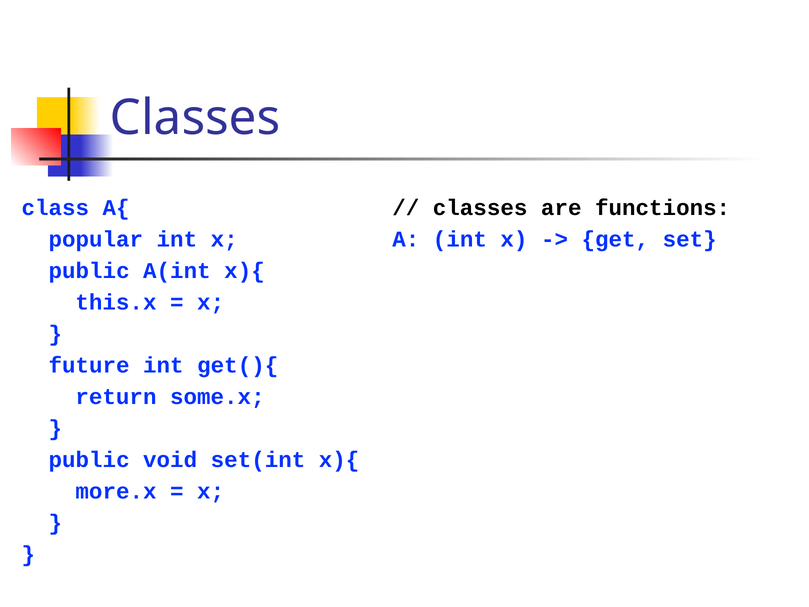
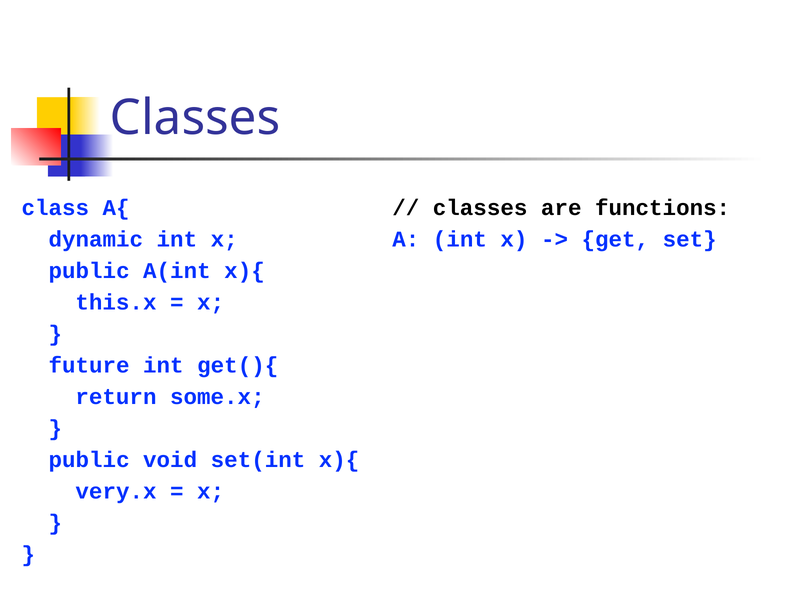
popular: popular -> dynamic (96, 239)
more.x: more.x -> very.x (116, 491)
